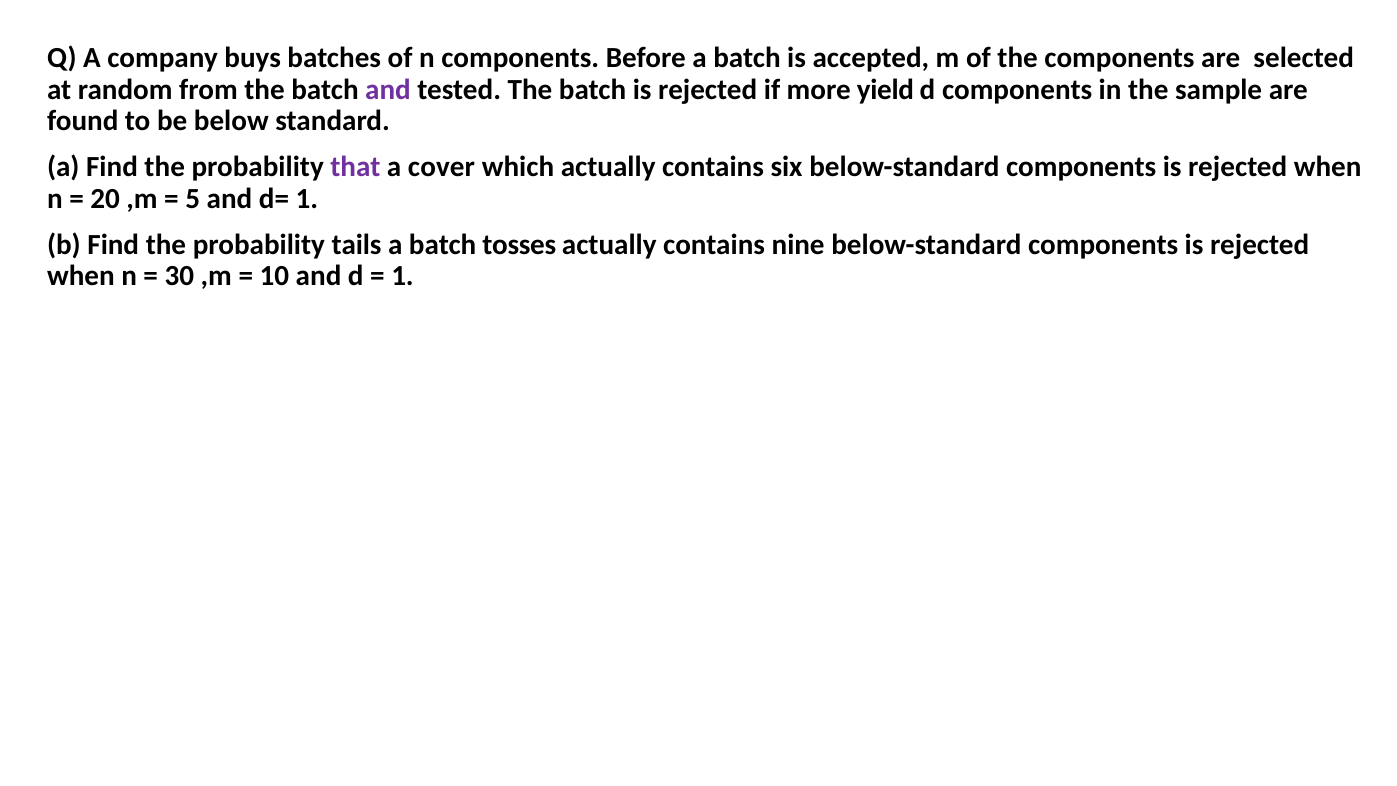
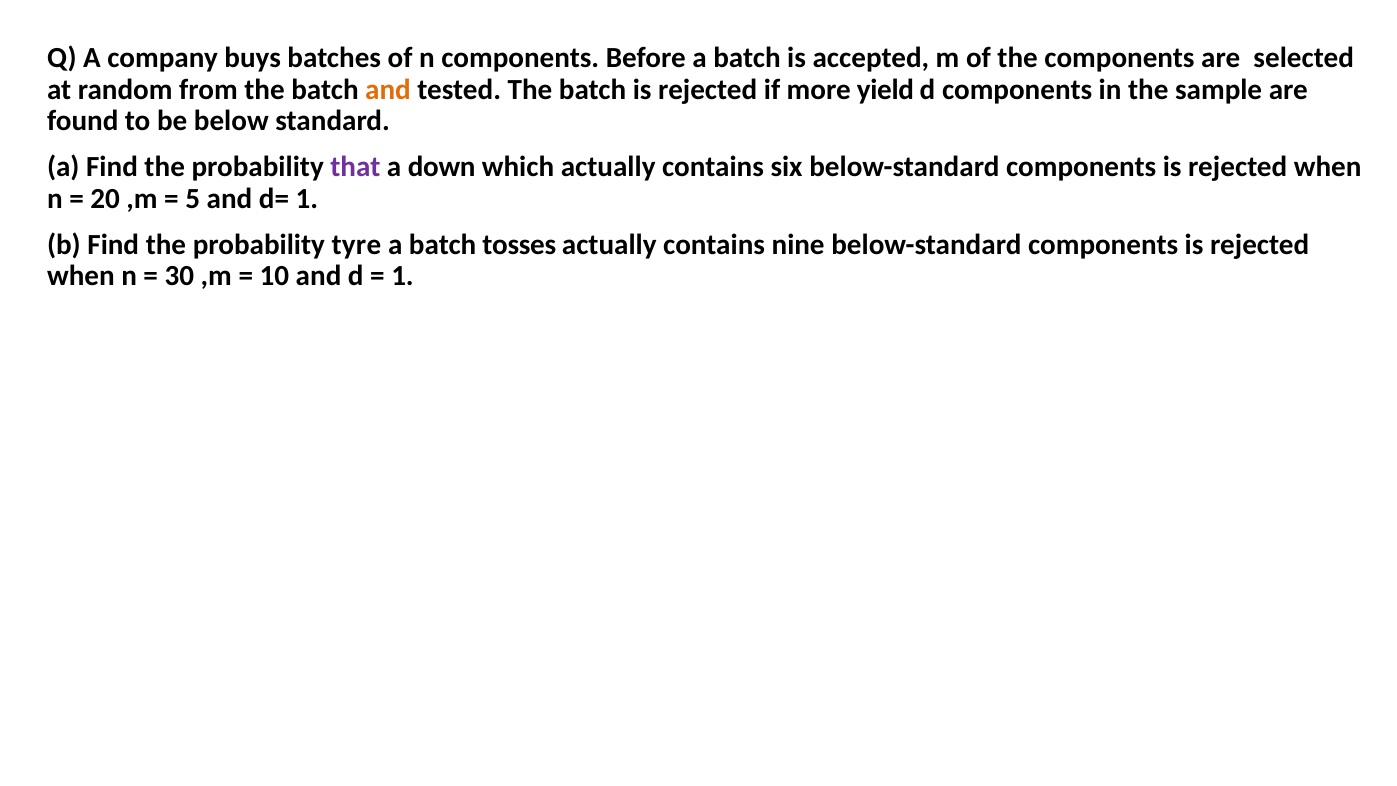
and colour: purple -> orange (388, 89)
cover: cover -> down (442, 167)
tails: tails -> tyre (356, 244)
